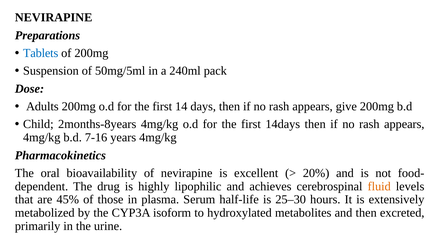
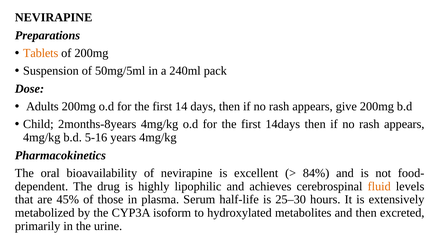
Tablets colour: blue -> orange (41, 53)
7-16: 7-16 -> 5-16 (96, 137)
20%: 20% -> 84% (316, 173)
